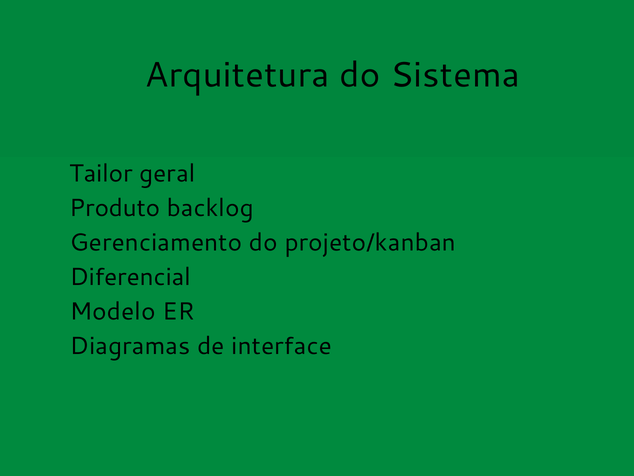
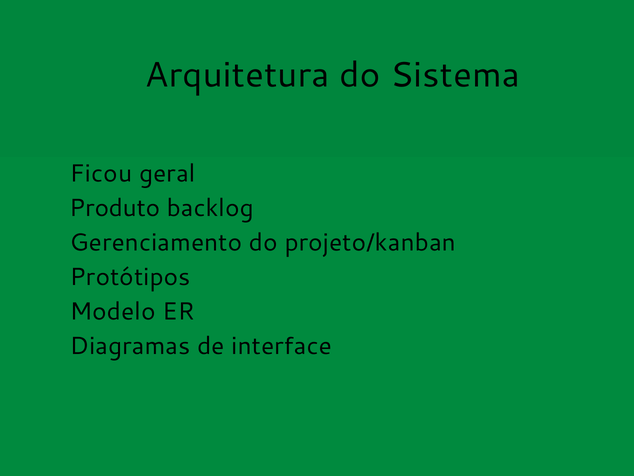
Tailor: Tailor -> Ficou (101, 174)
Diferencial: Diferencial -> Protótipos (130, 277)
